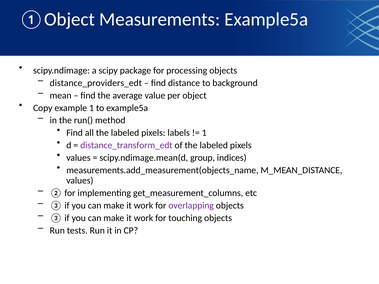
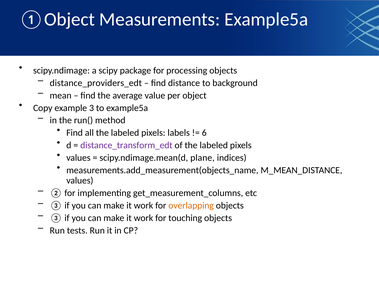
example 1: 1 -> 3 (92, 108)
1: 1 -> 6 (204, 133)
group: group -> plane (202, 158)
overlapping colour: purple -> orange (191, 206)
